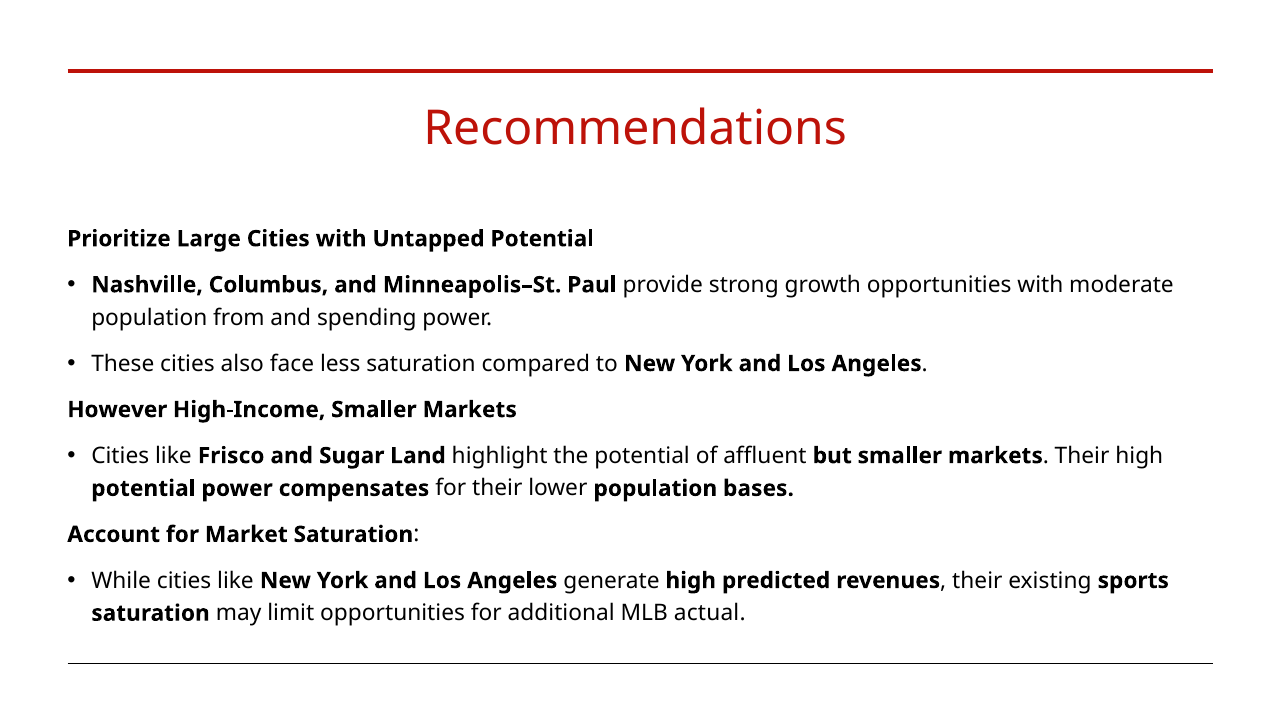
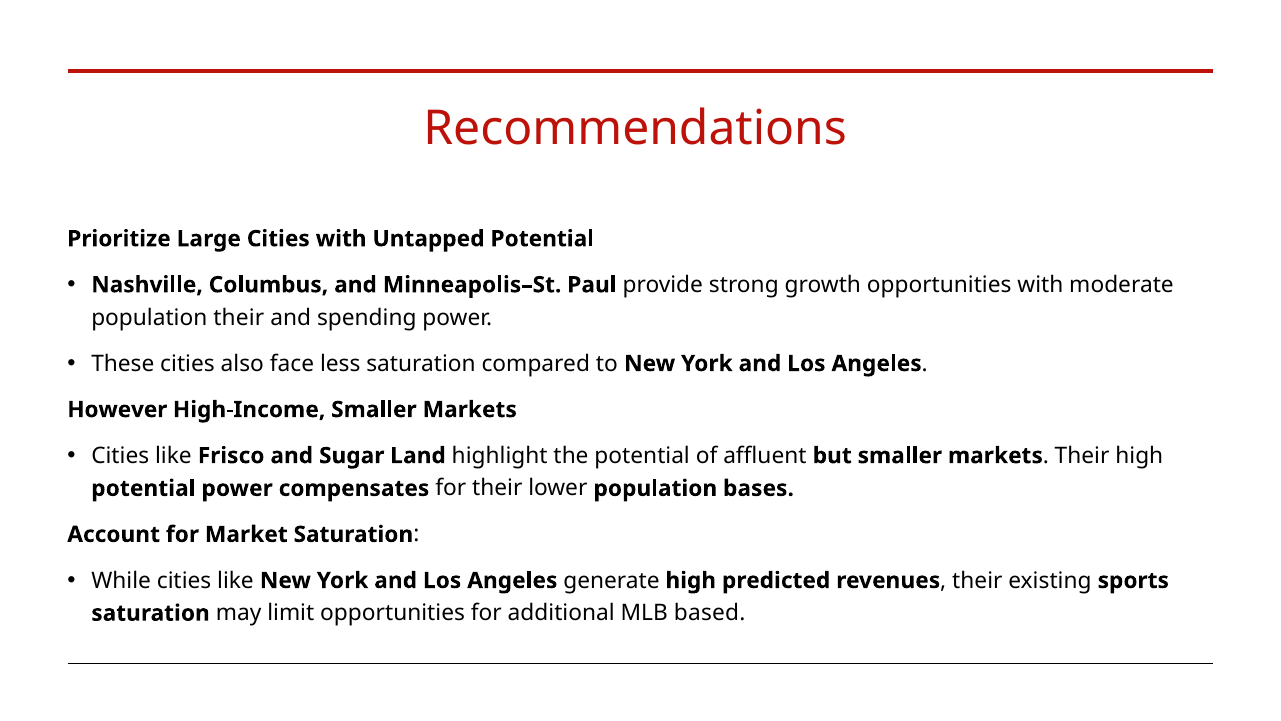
population from: from -> their (239, 317)
actual: actual -> based (710, 613)
